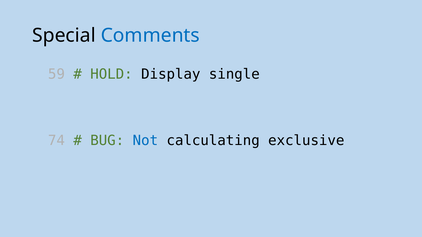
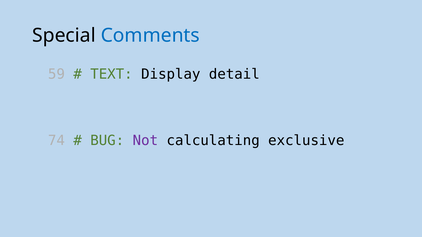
HOLD: HOLD -> TEXT (111, 74)
single: single -> detail (234, 74)
Not colour: blue -> purple (145, 141)
